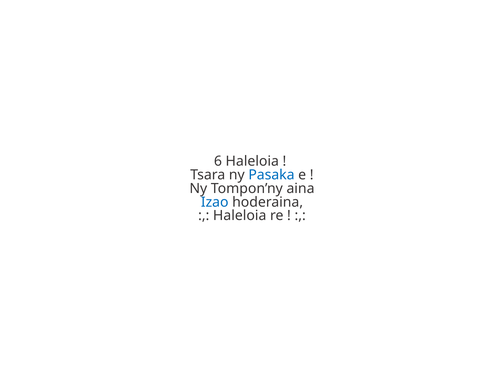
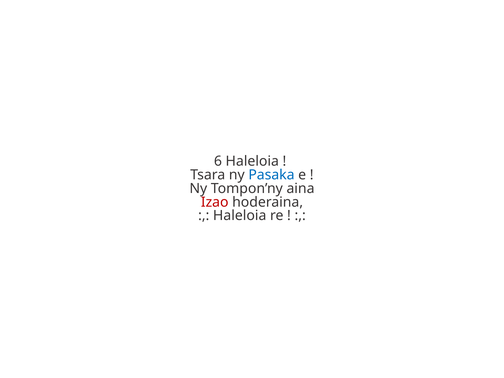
Izao colour: blue -> red (215, 202)
